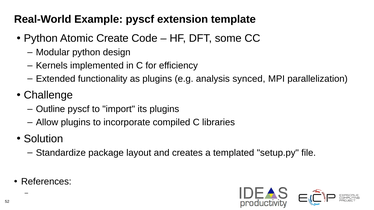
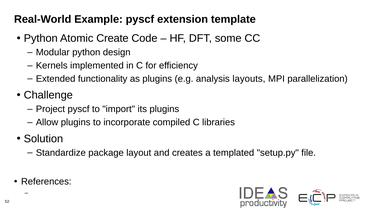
synced: synced -> layouts (249, 79)
Outline: Outline -> Project (50, 109)
